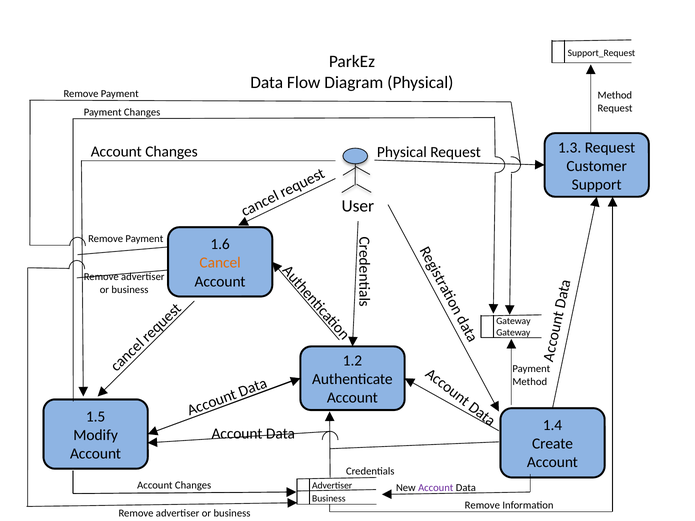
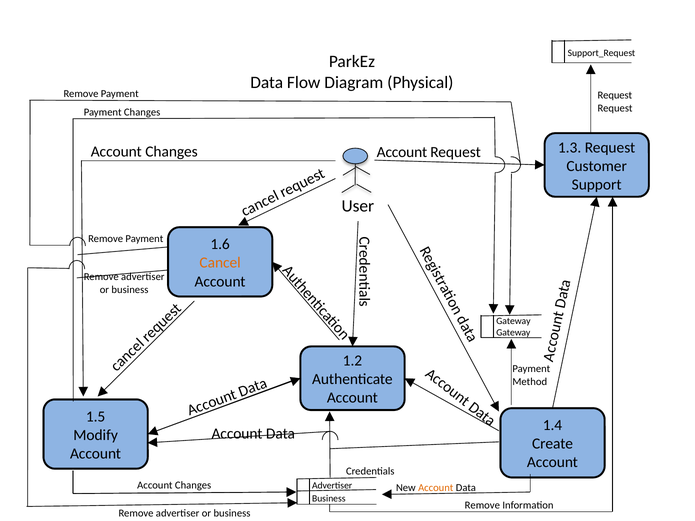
Method: Method -> Request (615, 95)
Physical: Physical -> Account (402, 152)
Account colour: purple -> orange (436, 488)
